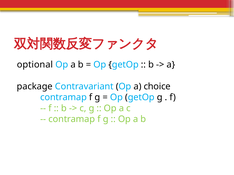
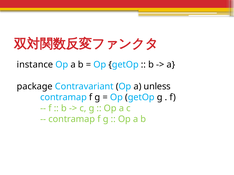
optional: optional -> instance (35, 65)
choice: choice -> unless (157, 87)
